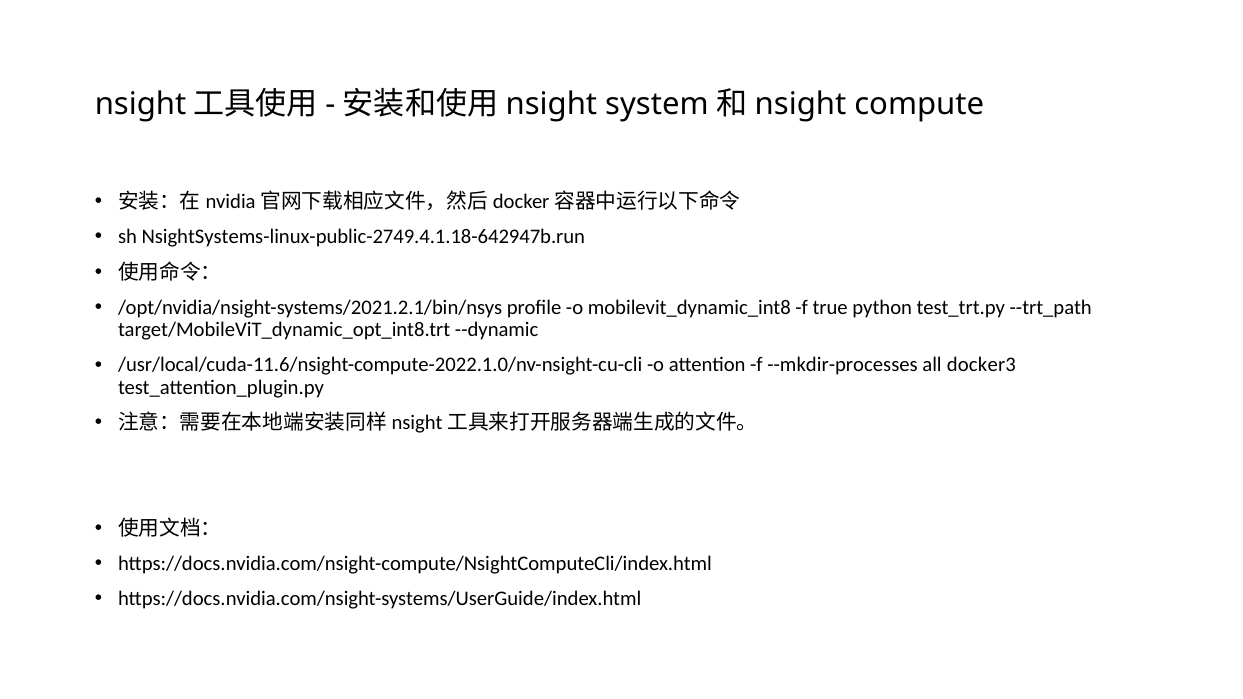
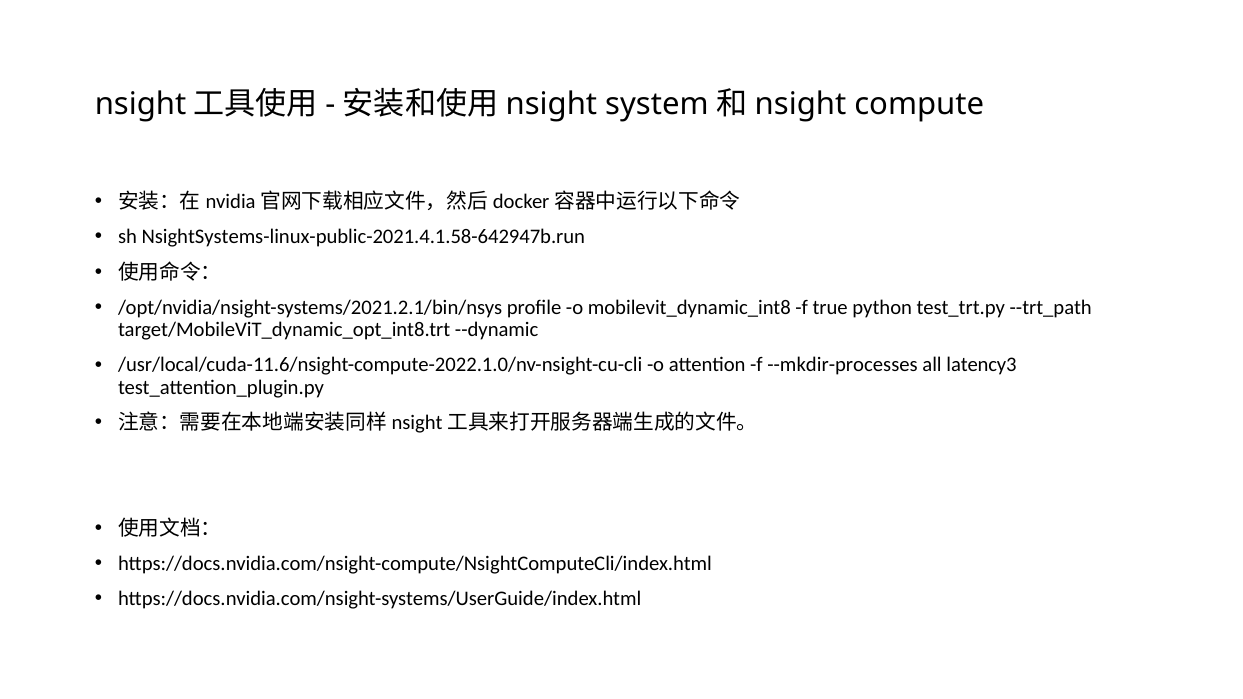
NsightSystems-linux-public-2749.4.1.18-642947b.run: NsightSystems-linux-public-2749.4.1.18-642947b.run -> NsightSystems-linux-public-2021.4.1.58-642947b.run (363, 237)
docker3: docker3 -> latency3 (982, 365)
